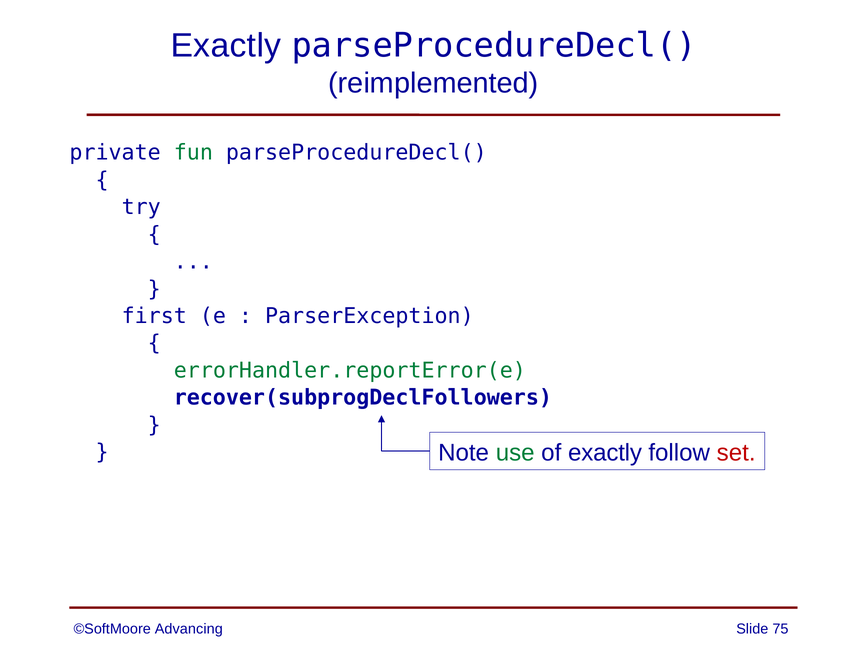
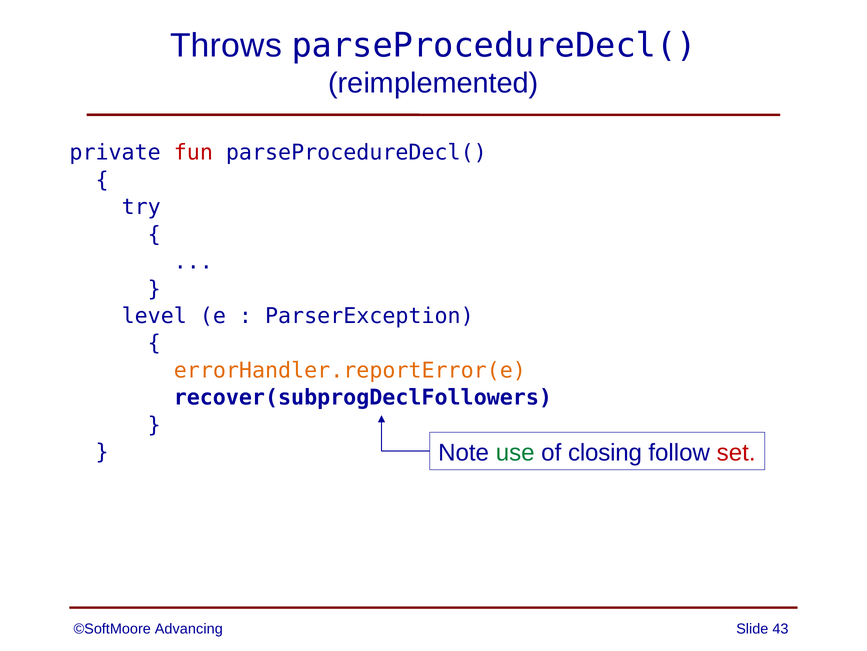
Exactly: Exactly -> Throws (226, 46)
fun colour: green -> red (193, 152)
first: first -> level (154, 316)
errorHandler.reportError(e colour: green -> orange (350, 370)
of exactly: exactly -> closing (605, 452)
75: 75 -> 43 (780, 628)
